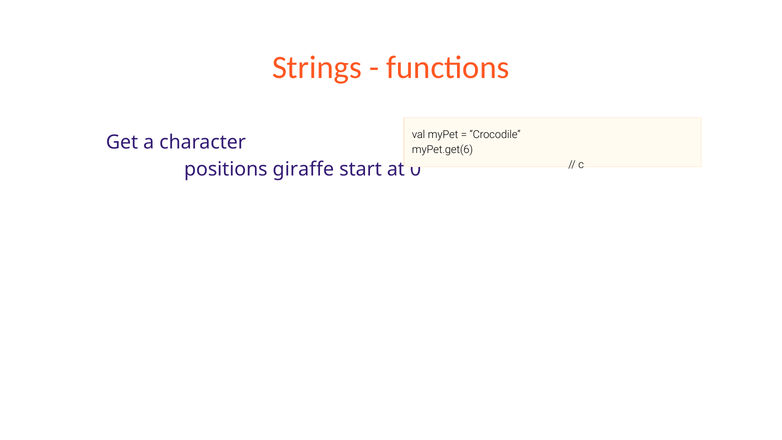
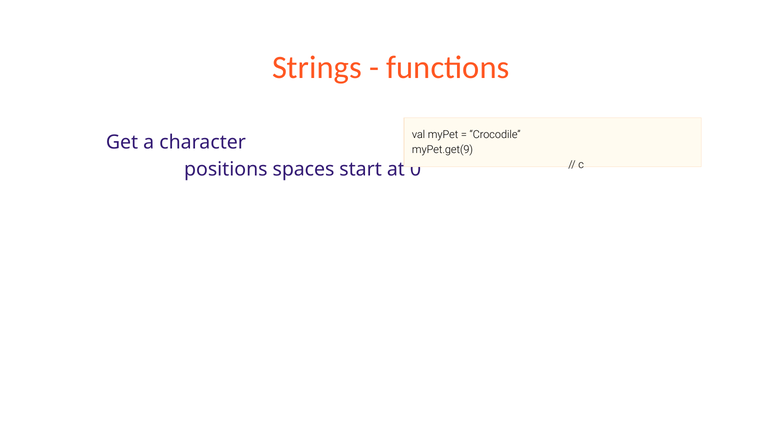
myPet.get(6: myPet.get(6 -> myPet.get(9 (442, 150)
giraffe: giraffe -> spaces (303, 169)
